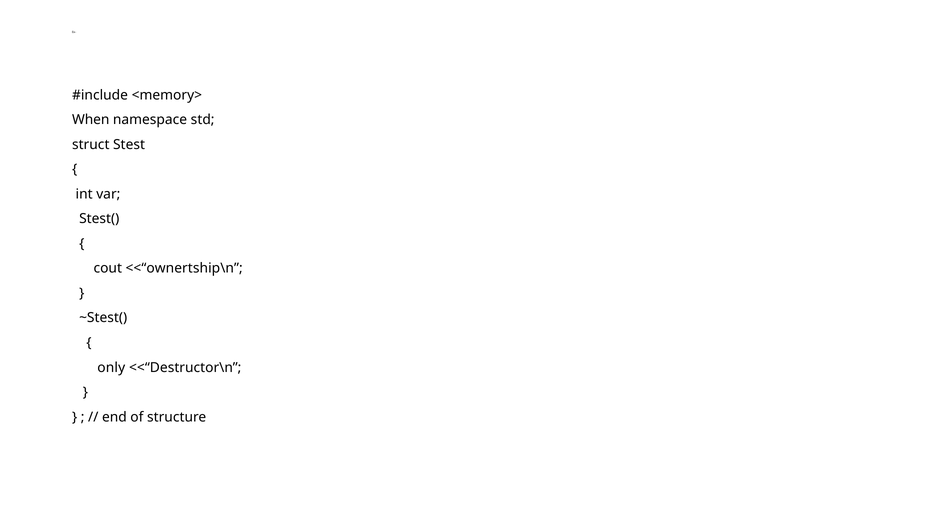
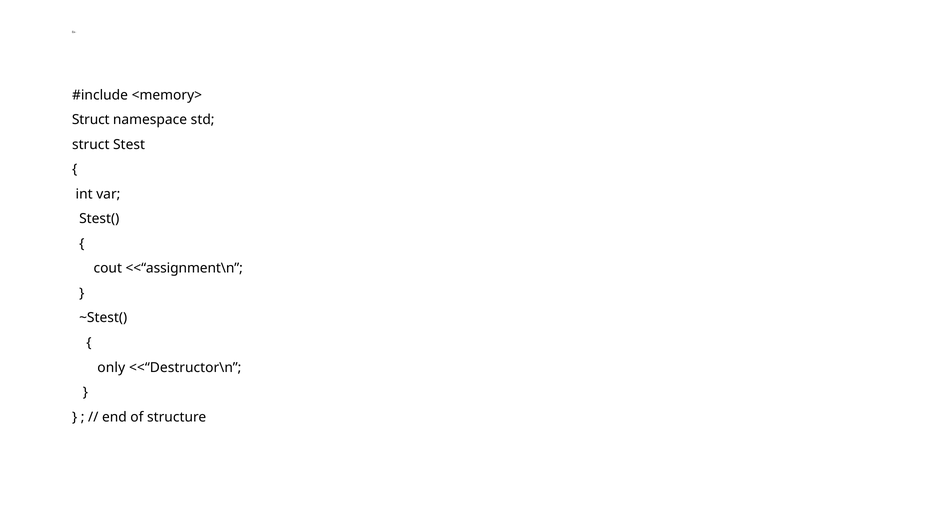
When: When -> Struct (91, 120)
<<“ownertship\n: <<“ownertship\n -> <<“assignment\n (184, 268)
